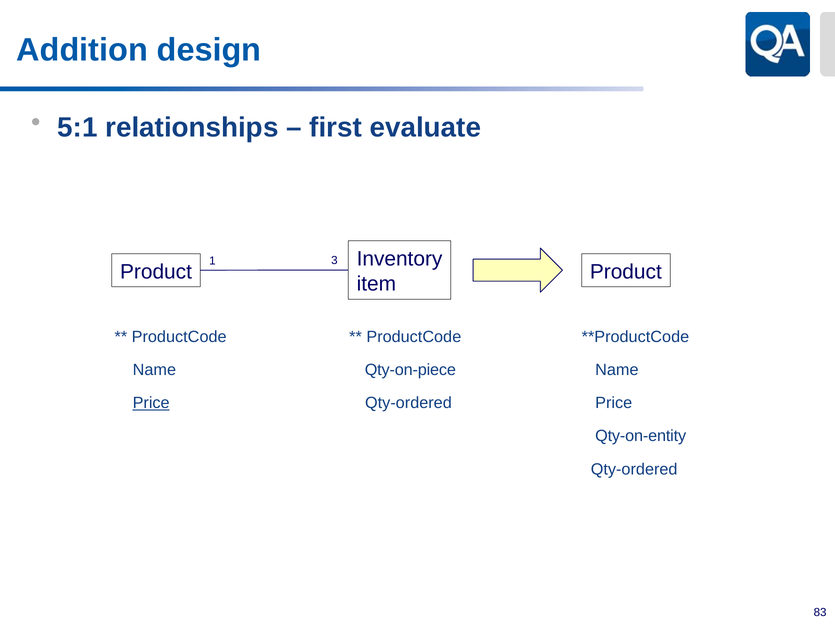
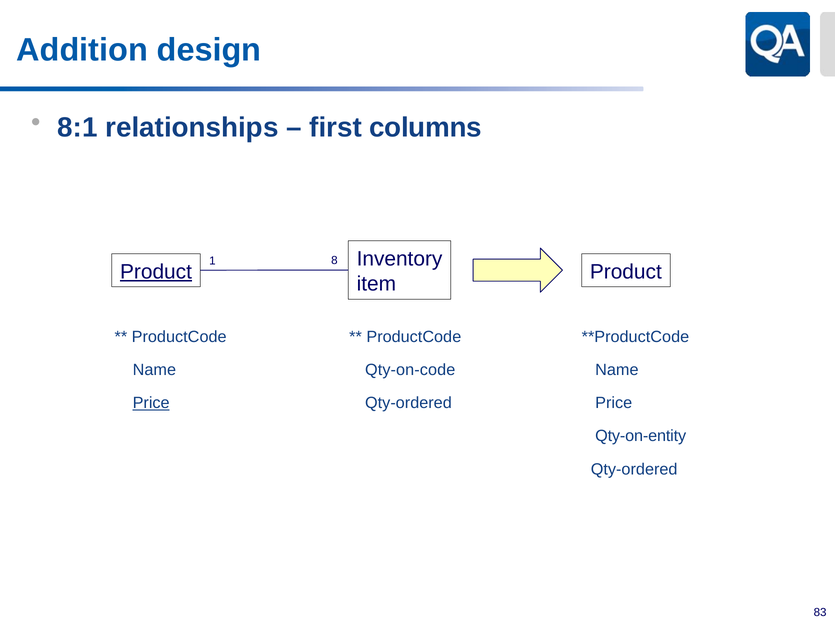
5:1: 5:1 -> 8:1 (78, 127)
evaluate: evaluate -> columns (425, 127)
3: 3 -> 8 (334, 260)
Product underline: none -> present (156, 272)
Qty-on-piece: Qty-on-piece -> Qty-on-code (410, 370)
